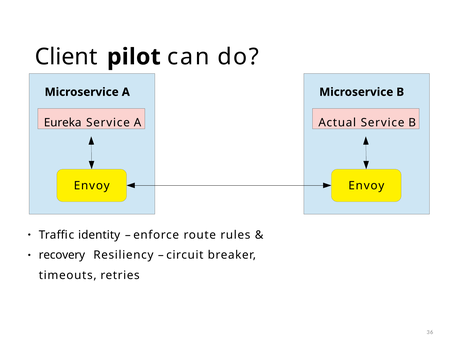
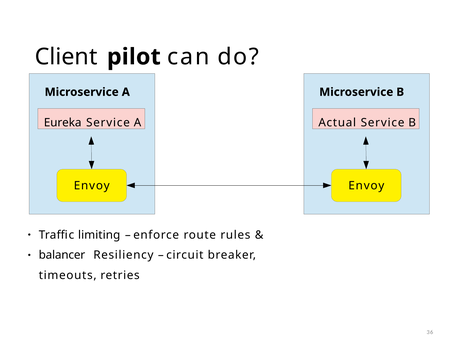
identity: identity -> limiting (99, 236)
recovery: recovery -> balancer (62, 256)
